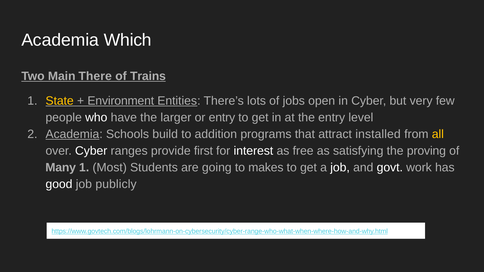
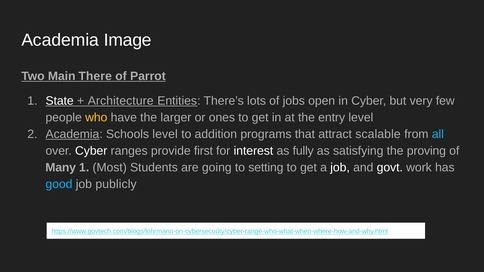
Which: Which -> Image (128, 40)
Trains: Trains -> Parrot (148, 76)
State colour: yellow -> white (60, 101)
Environment: Environment -> Architecture (121, 101)
who colour: white -> yellow (96, 118)
or entry: entry -> ones (222, 118)
Schools build: build -> level (165, 134)
installed: installed -> scalable (378, 134)
all colour: yellow -> light blue (438, 134)
free: free -> fully (303, 151)
makes: makes -> setting (266, 168)
good colour: white -> light blue (59, 184)
